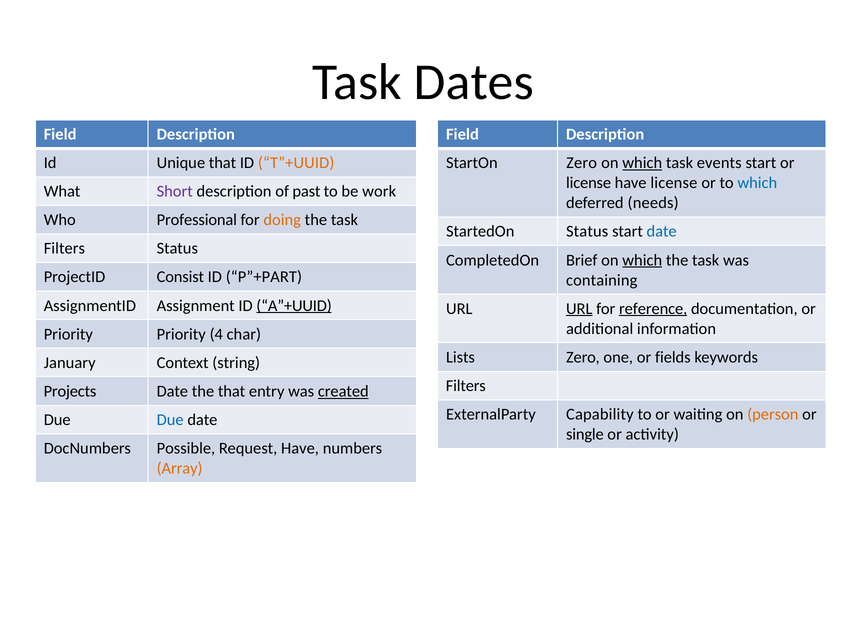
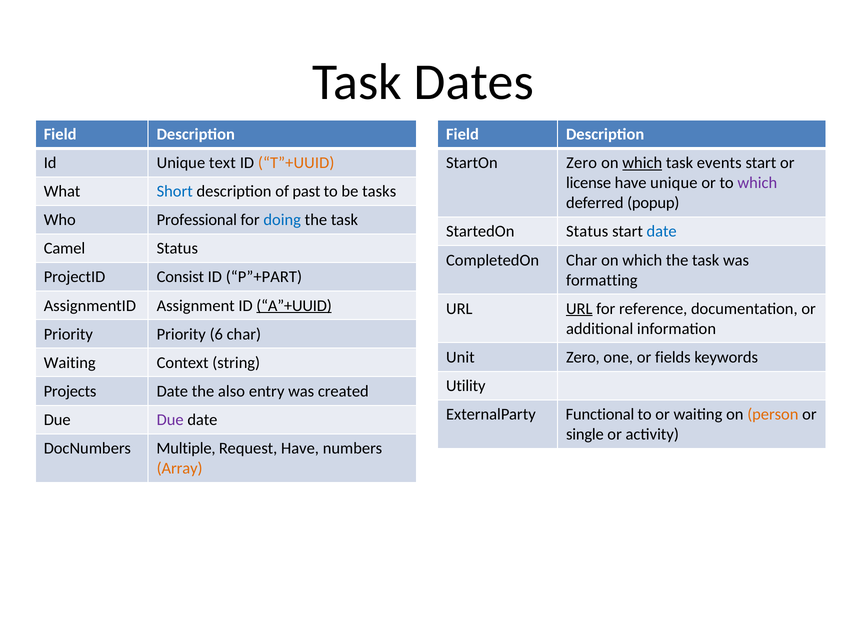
Unique that: that -> text (222, 163)
have license: license -> unique (674, 183)
which colour: blue -> purple (757, 183)
Short colour: purple -> blue (175, 192)
work: work -> tasks (379, 192)
needs: needs -> popup (653, 203)
doing colour: orange -> blue (282, 220)
Filters: Filters -> Camel (64, 249)
CompletedOn Brief: Brief -> Char (582, 260)
which underline: present -> none (642, 260)
containing: containing -> formatting (602, 280)
reference underline: present -> none (653, 309)
4: 4 -> 6 (216, 334)
Lists: Lists -> Unit (460, 357)
January: January -> Waiting (70, 363)
Filters: Filters -> Utility (466, 386)
the that: that -> also (231, 391)
created underline: present -> none (343, 391)
Capability: Capability -> Functional (600, 414)
Due colour: blue -> purple (170, 420)
Possible: Possible -> Multiple (186, 448)
